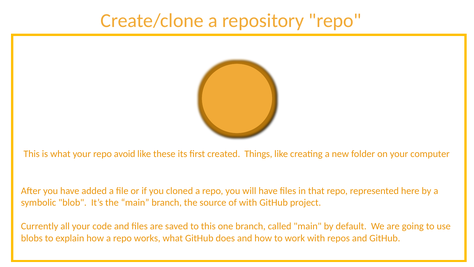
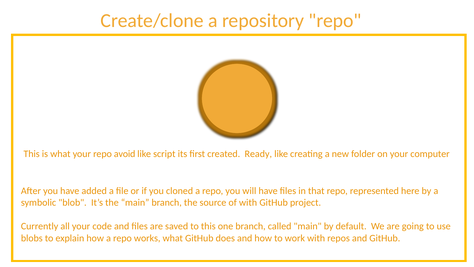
these: these -> script (164, 154)
Things: Things -> Ready (258, 154)
